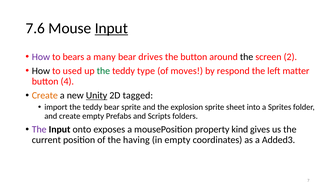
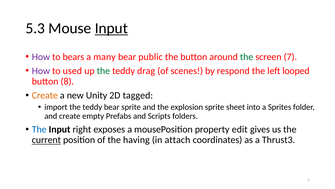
7.6: 7.6 -> 5.3 (35, 28)
drives: drives -> public (151, 57)
the colour: black -> green (247, 57)
screen 2: 2 -> 7 (290, 57)
How colour: black -> purple (41, 71)
type: type -> drag (146, 71)
moves: moves -> scenes (187, 71)
matter: matter -> looped (296, 71)
4: 4 -> 8 (67, 81)
Unity underline: present -> none (97, 95)
The colour: purple -> blue (39, 129)
onto: onto -> right (82, 129)
kind: kind -> edit (240, 129)
current underline: none -> present (46, 140)
in empty: empty -> attach (177, 140)
Added3: Added3 -> Thrust3 (279, 140)
